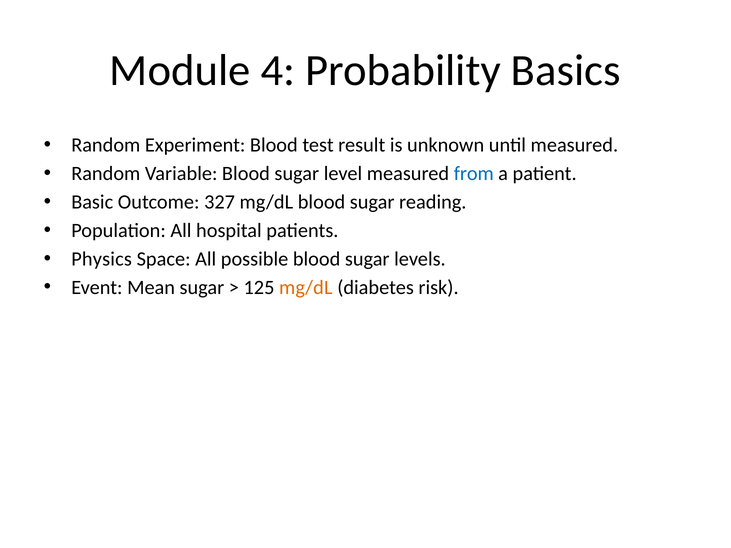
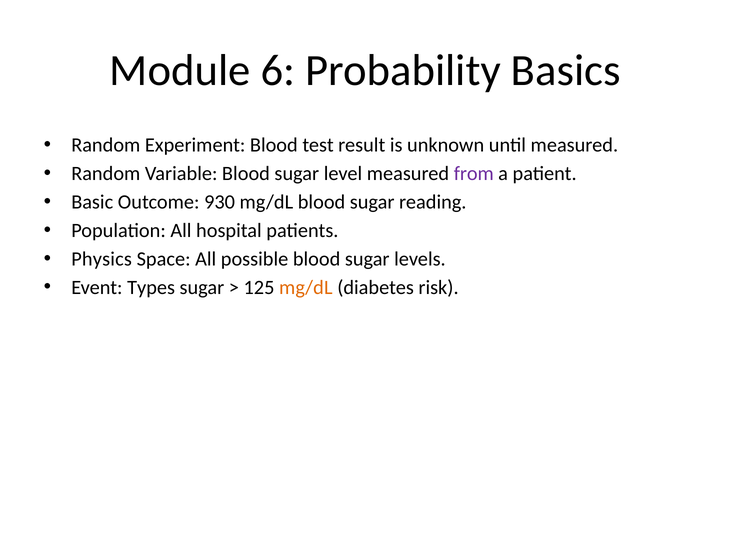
4: 4 -> 6 (278, 71)
from colour: blue -> purple (474, 174)
327: 327 -> 930 (220, 202)
Mean: Mean -> Types (151, 288)
